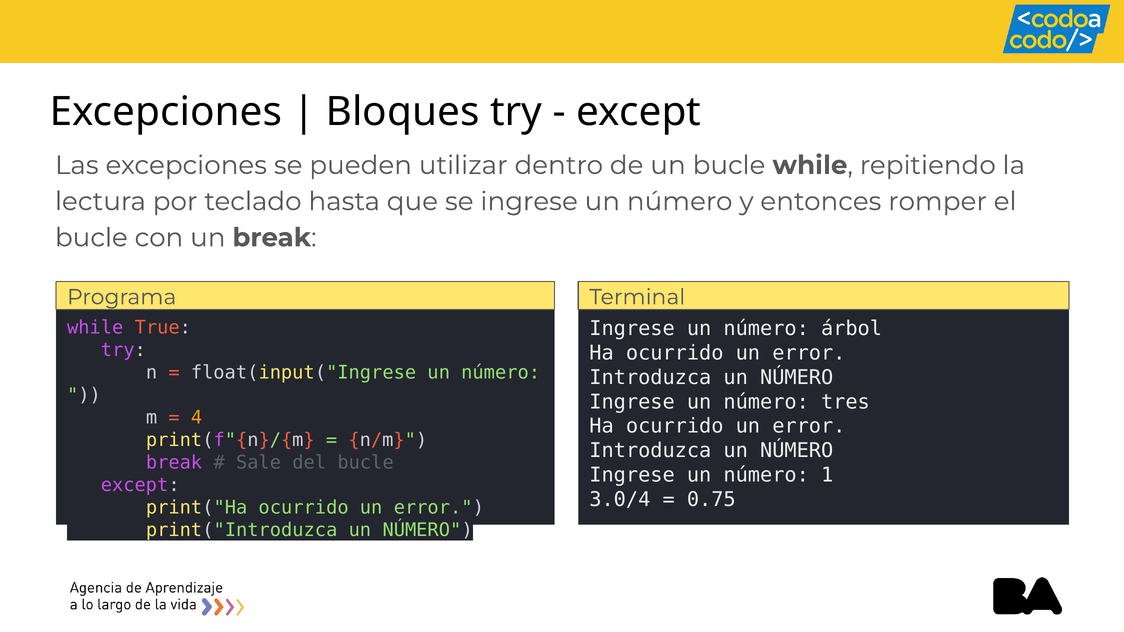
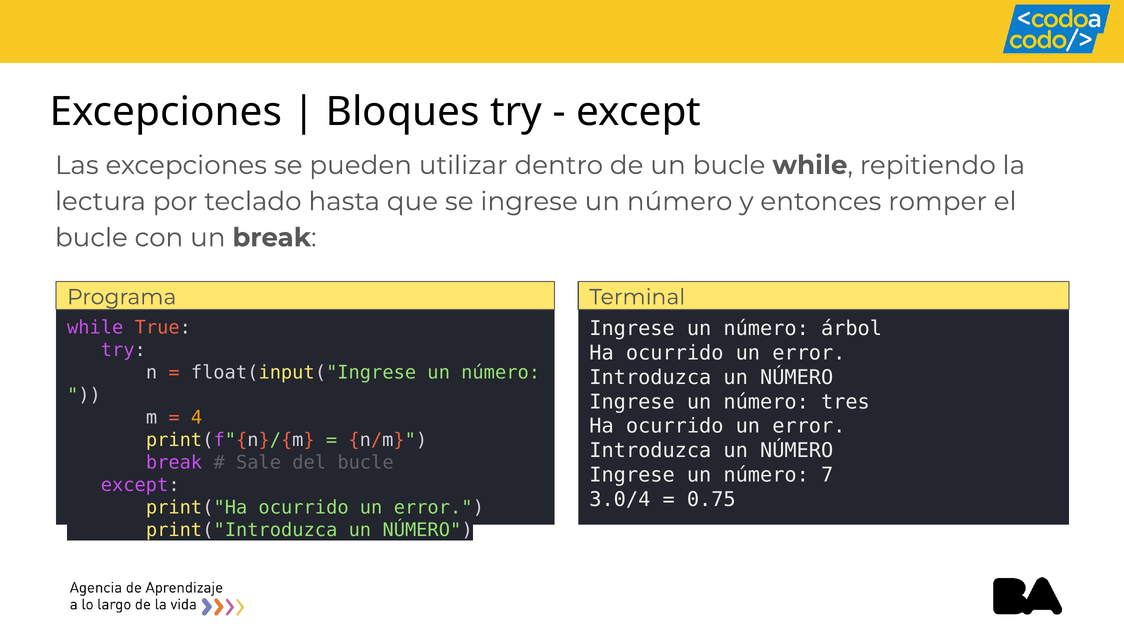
1: 1 -> 7 (827, 475)
